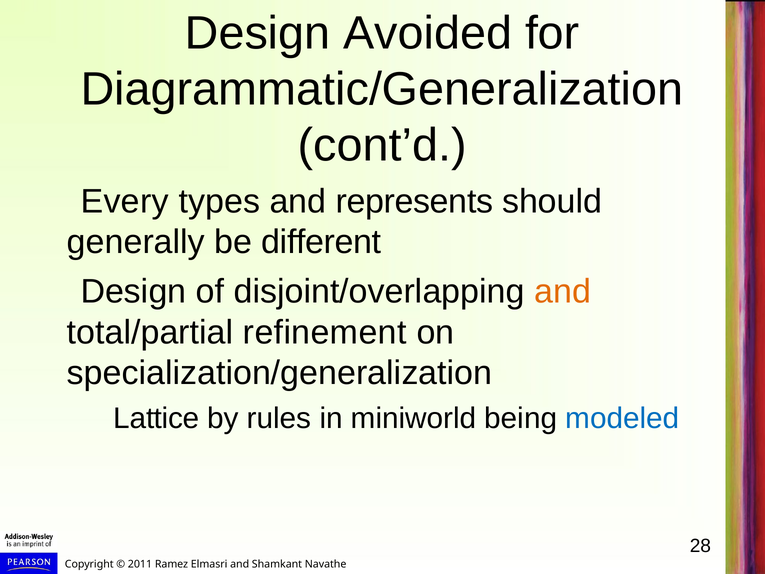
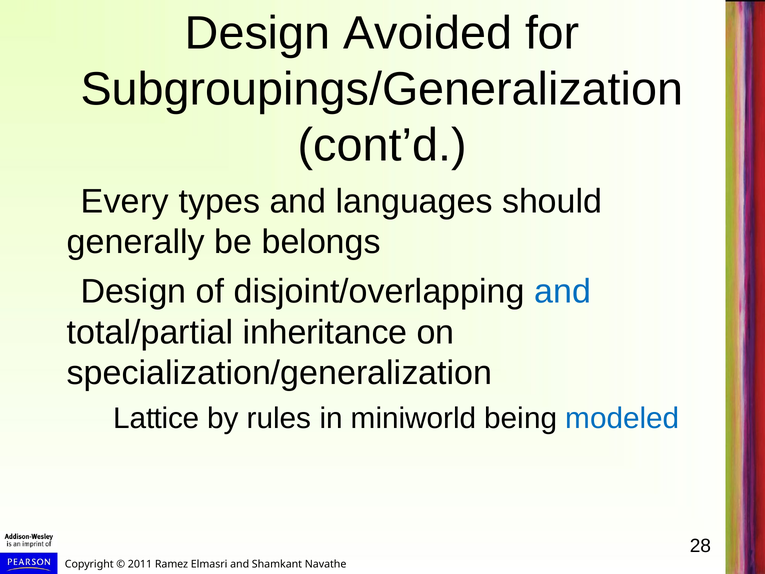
Diagrammatic/Generalization: Diagrammatic/Generalization -> Subgroupings/Generalization (382, 89)
represents: represents -> languages (414, 201)
different: different -> belongs (321, 242)
and colour: orange -> blue (563, 291)
refinement: refinement -> inheritance (325, 332)
